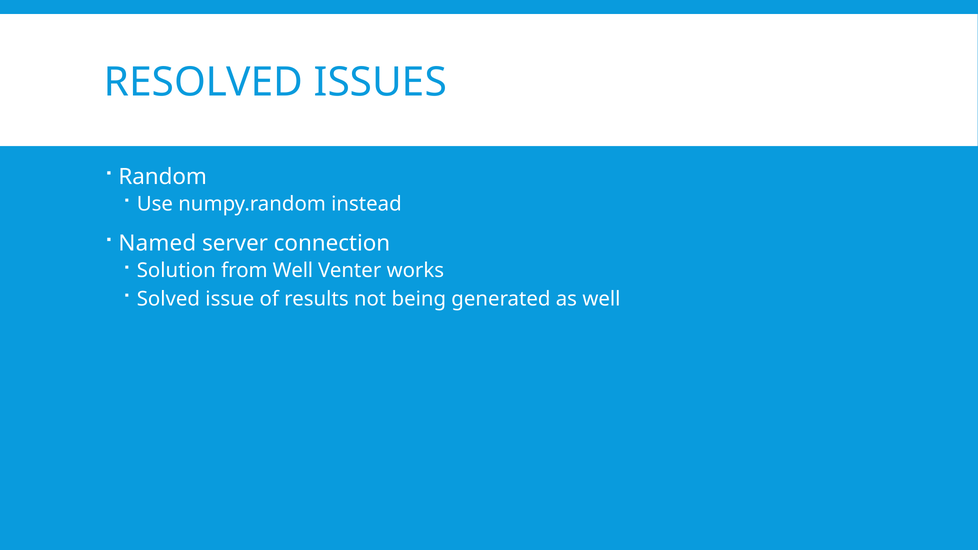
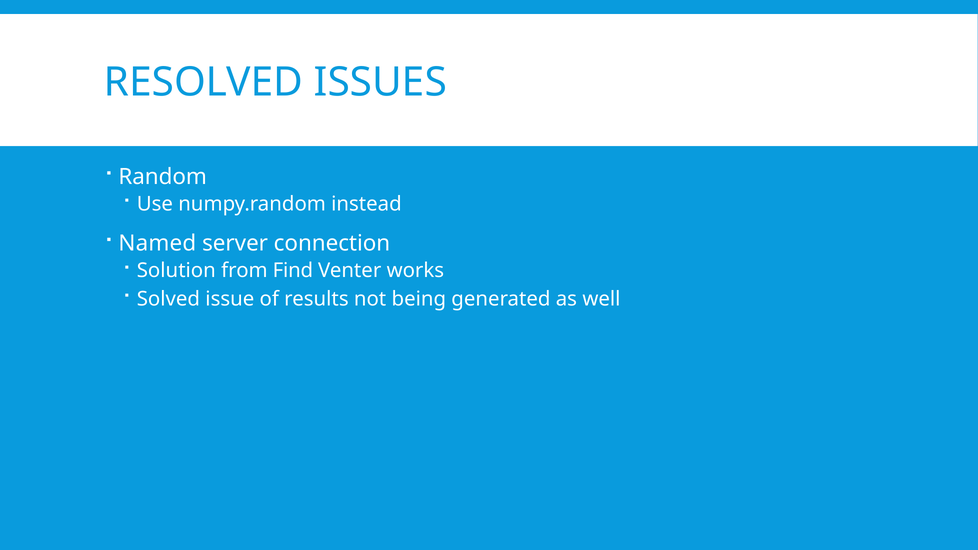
from Well: Well -> Find (293, 271)
